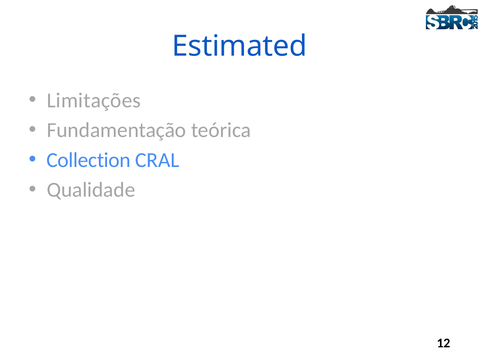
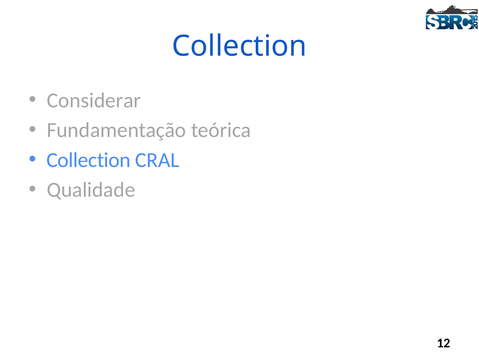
Estimated: Estimated -> Collection (239, 46)
Limitações: Limitações -> Considerar (94, 100)
